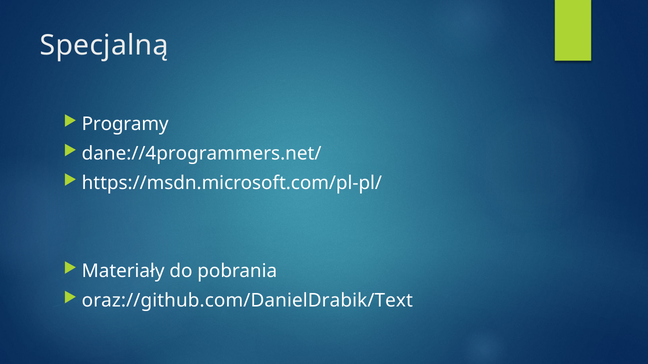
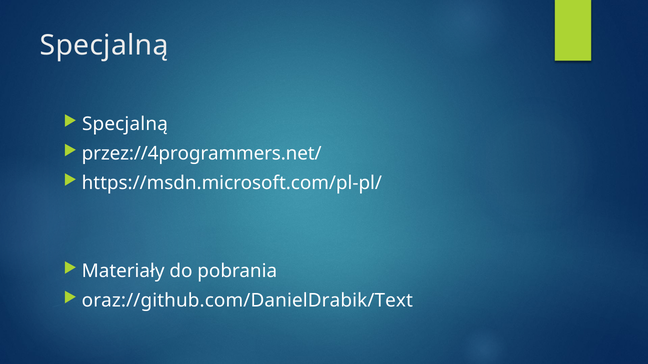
Programy: Programy -> Specjalną (125, 124)
dane://4programmers.net/: dane://4programmers.net/ -> przez://4programmers.net/ (202, 154)
